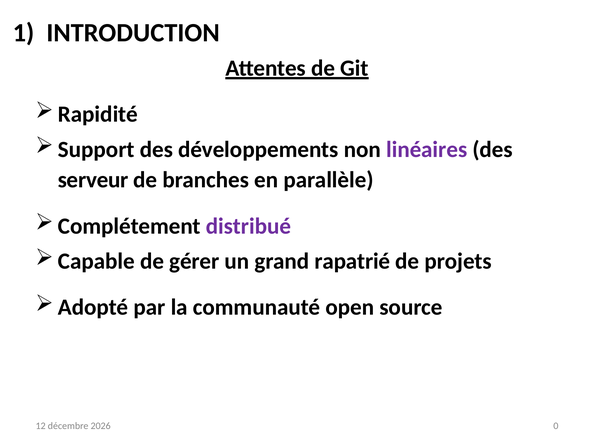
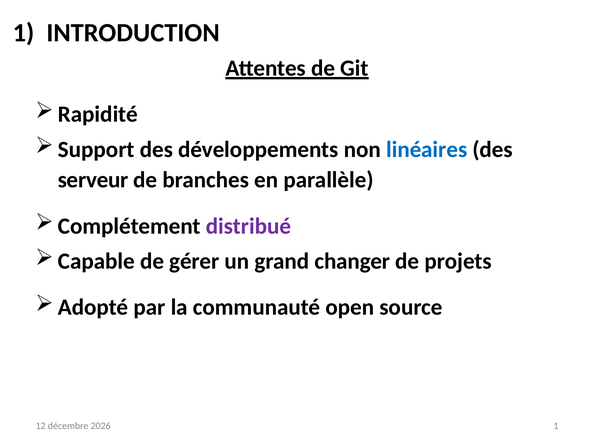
linéaires colour: purple -> blue (427, 149)
rapatrié: rapatrié -> changer (352, 261)
0: 0 -> 1 (556, 425)
